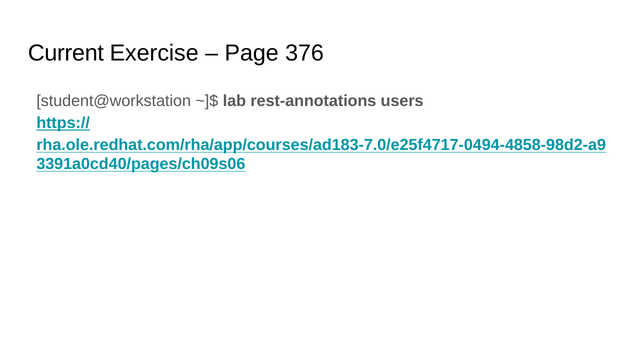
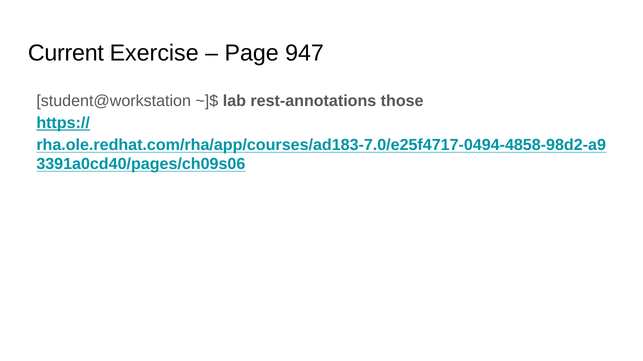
376: 376 -> 947 (305, 53)
users: users -> those (402, 101)
